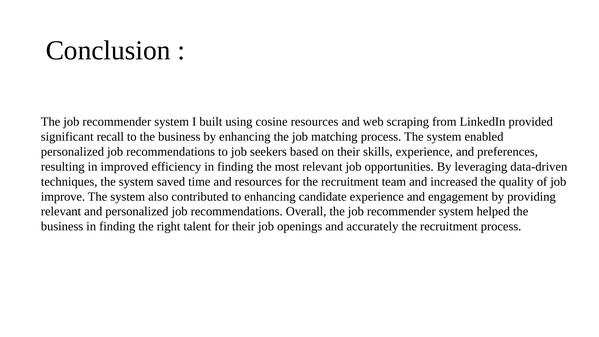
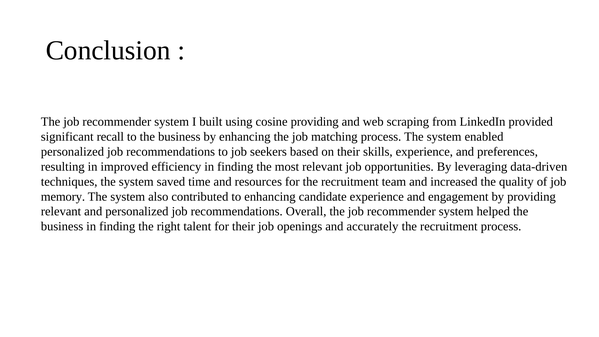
cosine resources: resources -> providing (315, 122)
improve: improve -> memory (63, 197)
